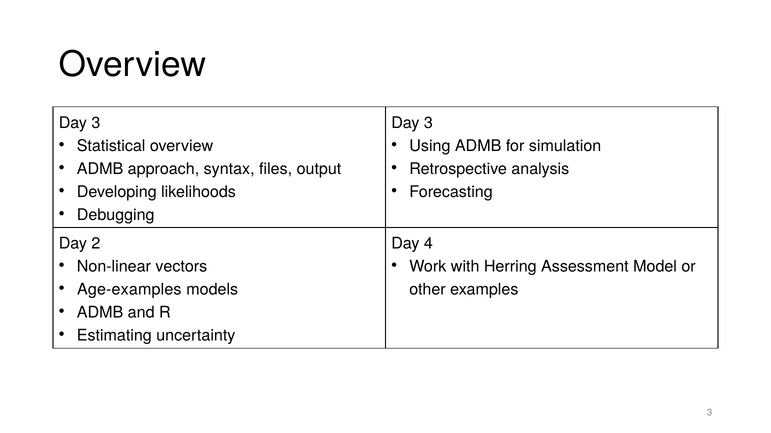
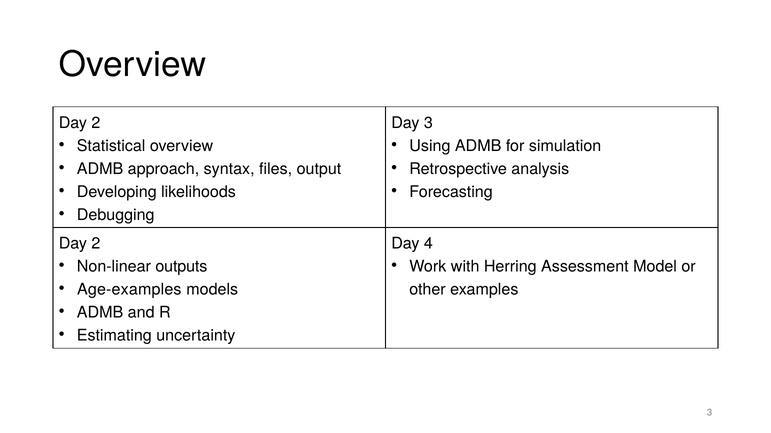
3: 3 -> 2 (96, 123)
vectors: vectors -> outputs (181, 267)
